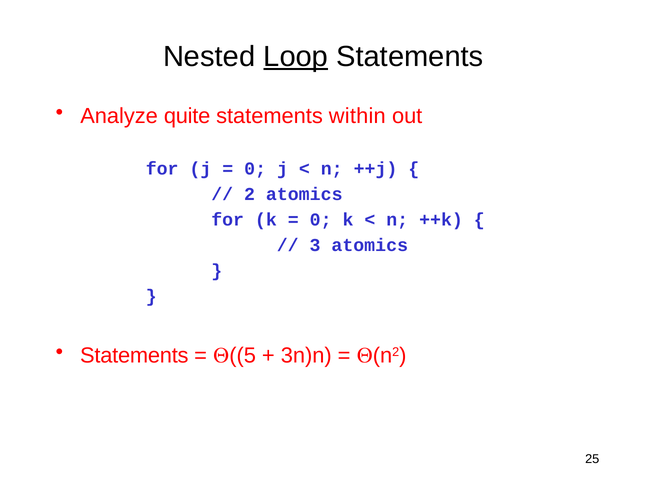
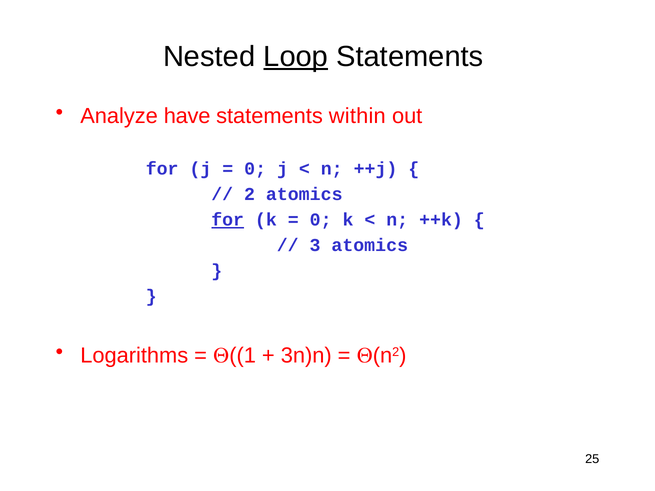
quite: quite -> have (187, 116)
for underline: none -> present (228, 220)
Statements: Statements -> Logarithms (134, 356)
5: 5 -> 1 (243, 356)
